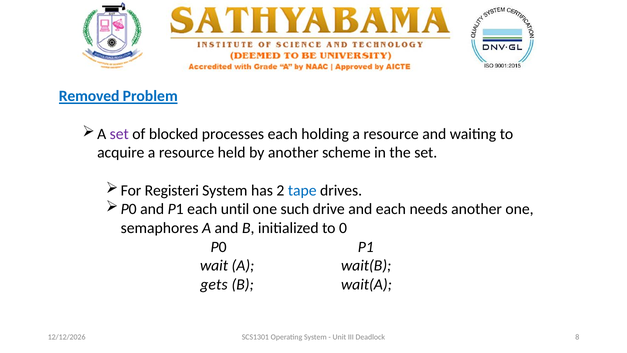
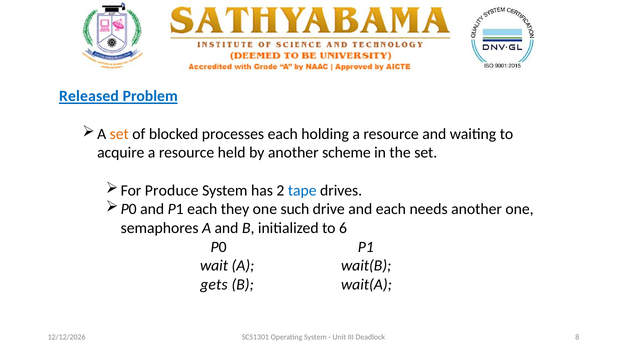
Removed: Removed -> Released (89, 96)
set colour: purple -> orange (119, 134)
Registeri: Registeri -> Produce (172, 190)
until: until -> they (235, 209)
0: 0 -> 6 (343, 228)
